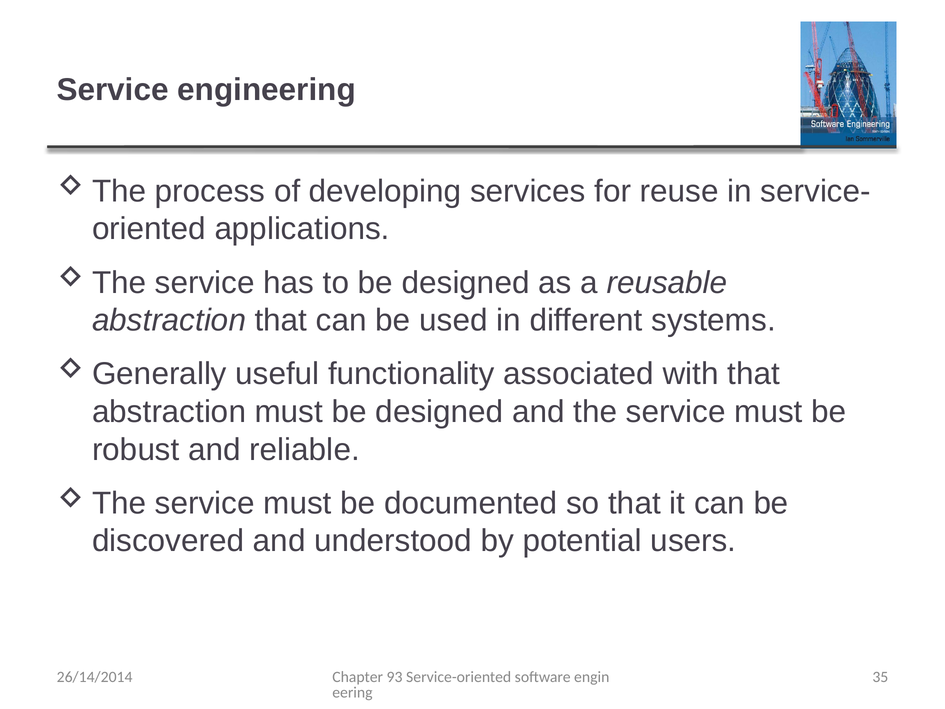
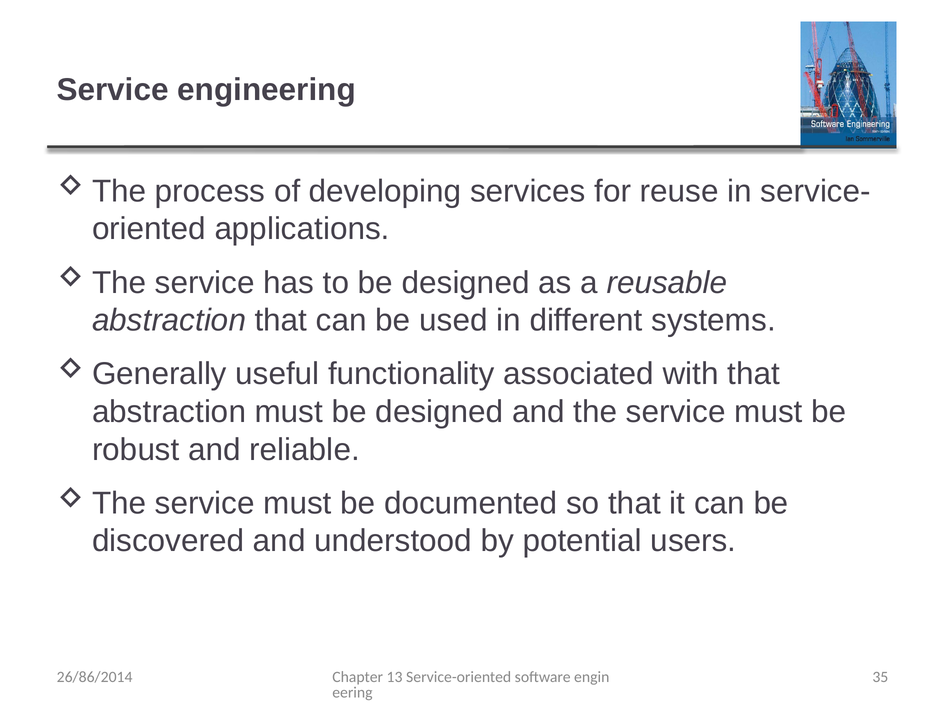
93: 93 -> 13 (395, 677)
26/14/2014: 26/14/2014 -> 26/86/2014 (95, 677)
